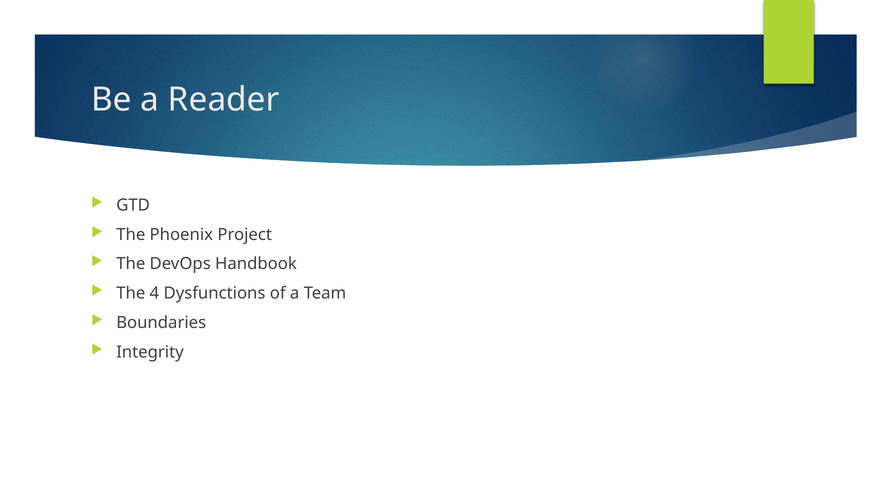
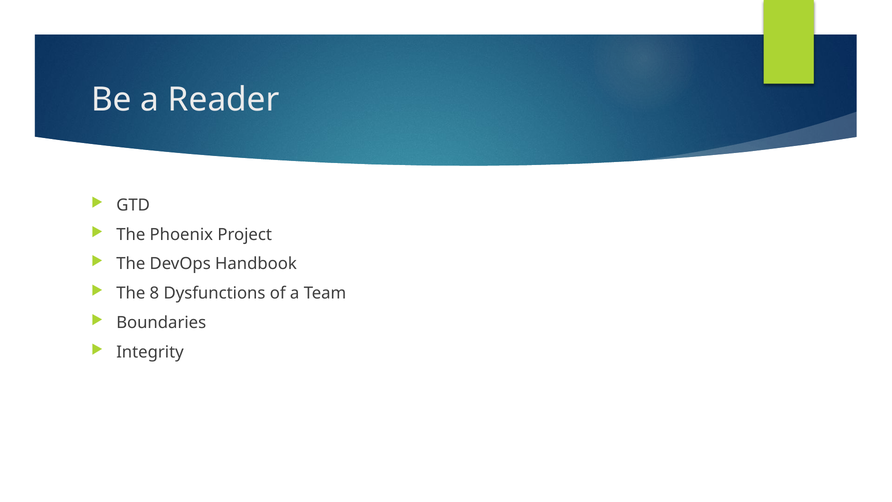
4: 4 -> 8 (154, 293)
